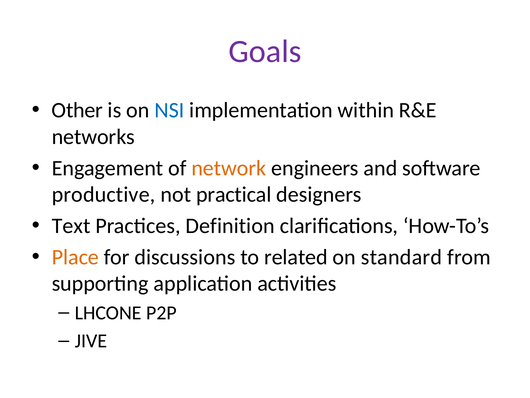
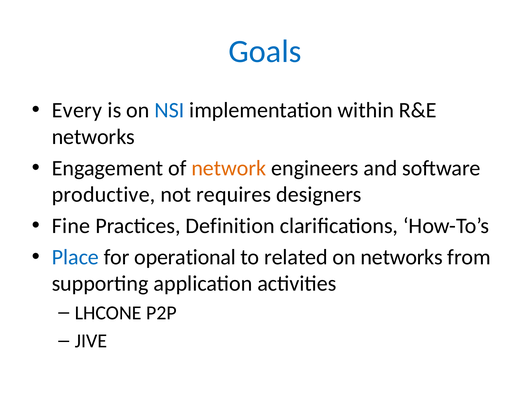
Goals colour: purple -> blue (265, 51)
Other: Other -> Every (77, 110)
practical: practical -> requires (234, 194)
Text: Text -> Fine (71, 226)
Place colour: orange -> blue (75, 257)
discussions: discussions -> operational (185, 257)
on standard: standard -> networks (402, 257)
